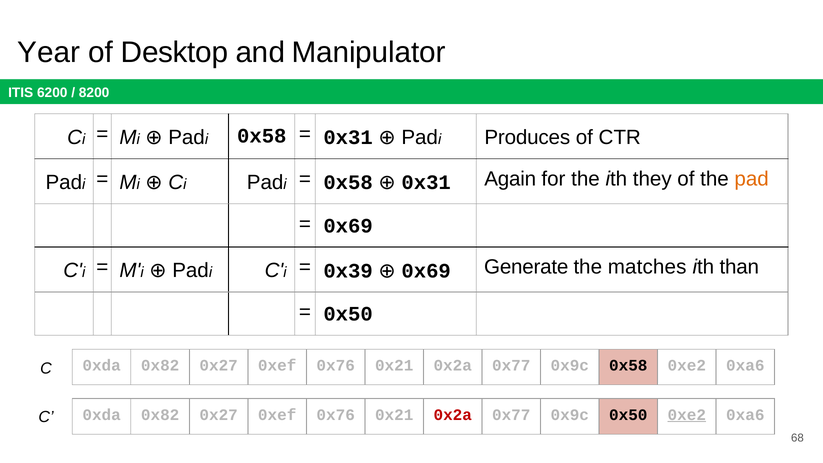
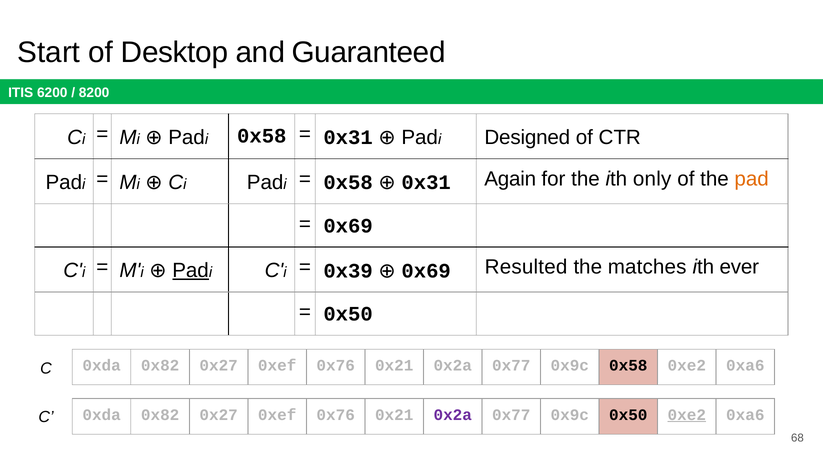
Year: Year -> Start (49, 53)
Manipulator: Manipulator -> Guaranteed (369, 53)
Produces: Produces -> Designed (527, 137)
they: they -> only (652, 179)
Pad underline: none -> present (191, 270)
Generate: Generate -> Resulted (526, 267)
than: than -> ever (739, 267)
0x2a colour: red -> purple (453, 415)
